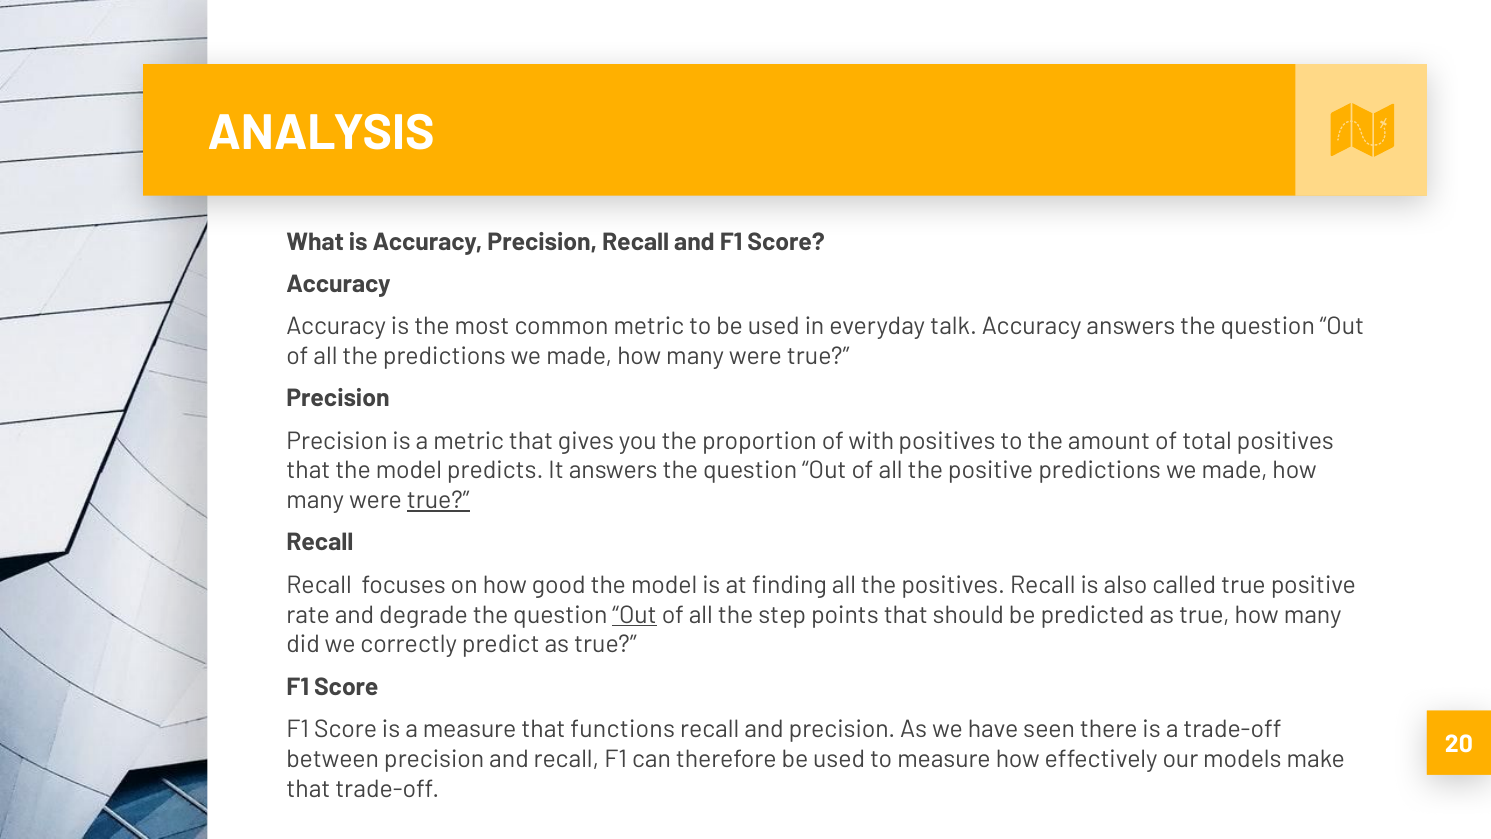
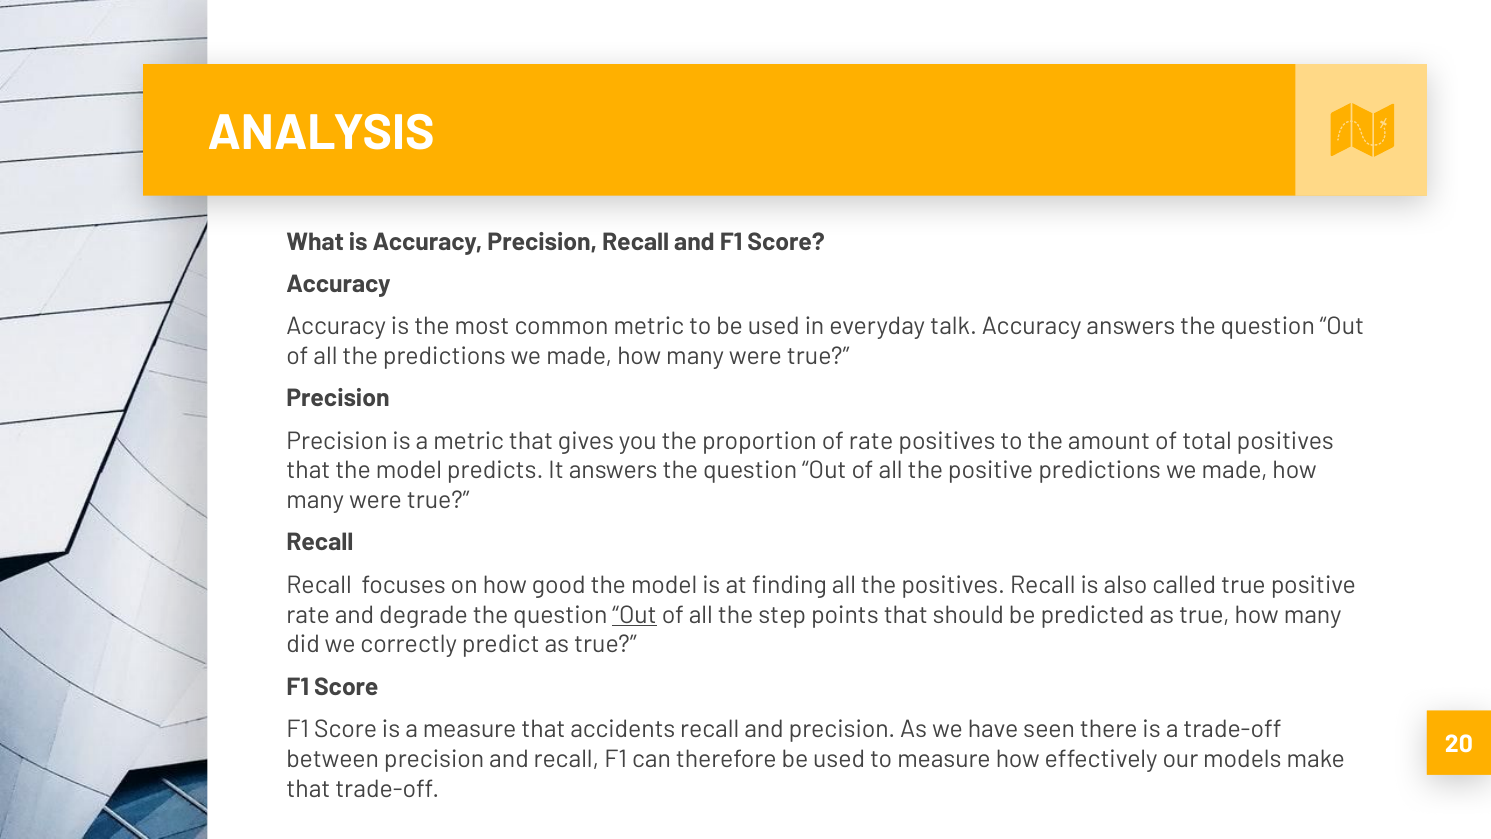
of with: with -> rate (871, 441)
true underline: present -> none (438, 500)
functions: functions -> accidents (623, 729)
